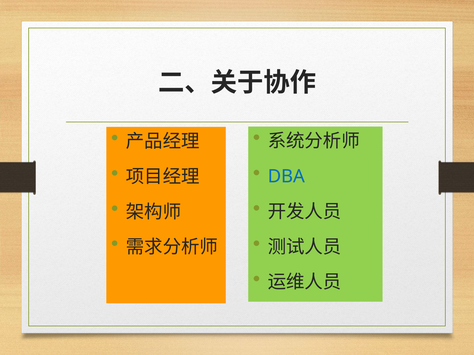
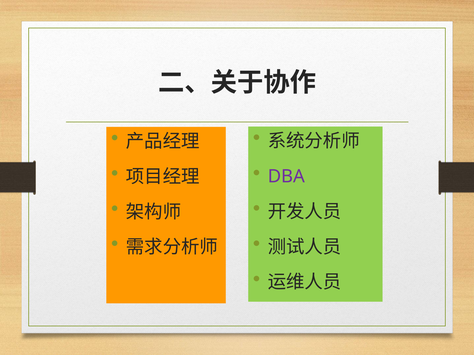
DBA colour: blue -> purple (286, 177)
